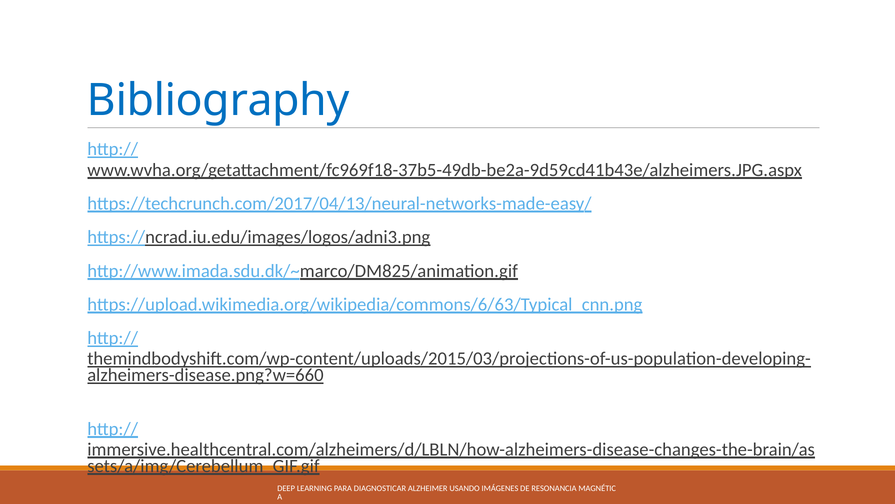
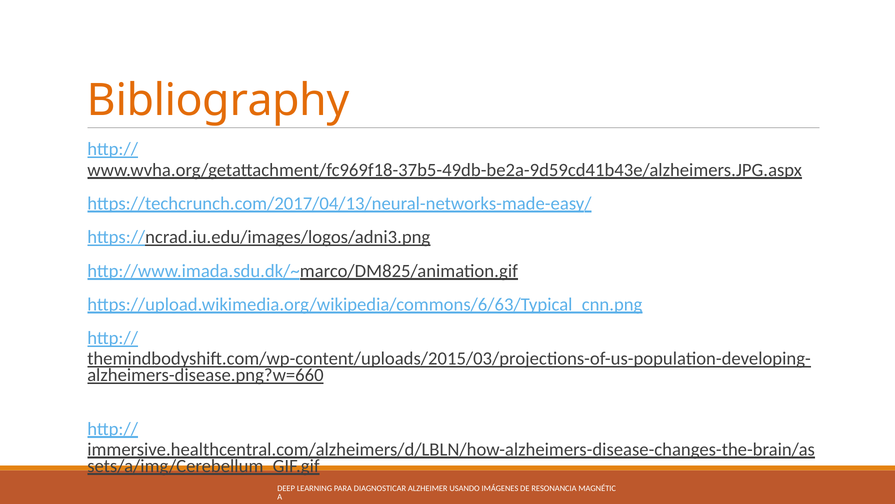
Bibliography colour: blue -> orange (218, 100)
